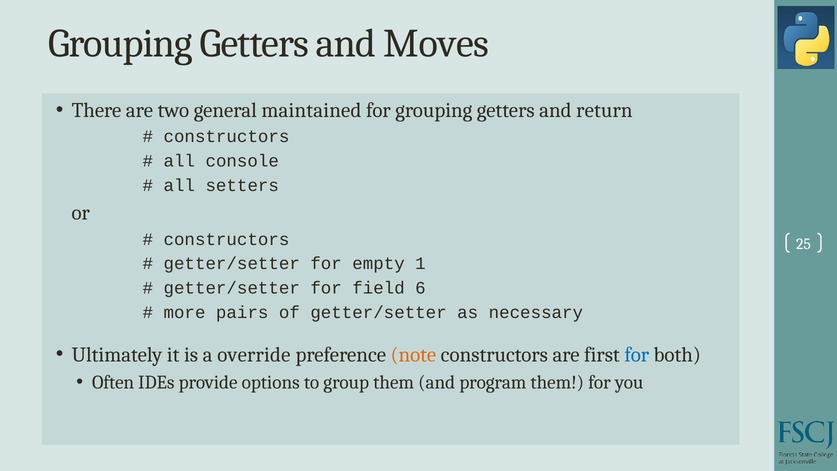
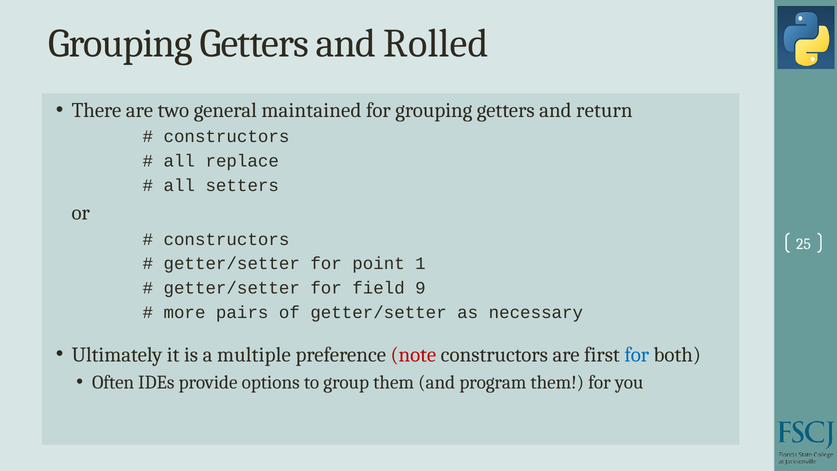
Moves: Moves -> Rolled (436, 43)
console: console -> replace (242, 161)
empty: empty -> point (379, 264)
6: 6 -> 9 (420, 288)
override: override -> multiple (254, 355)
note colour: orange -> red (413, 355)
